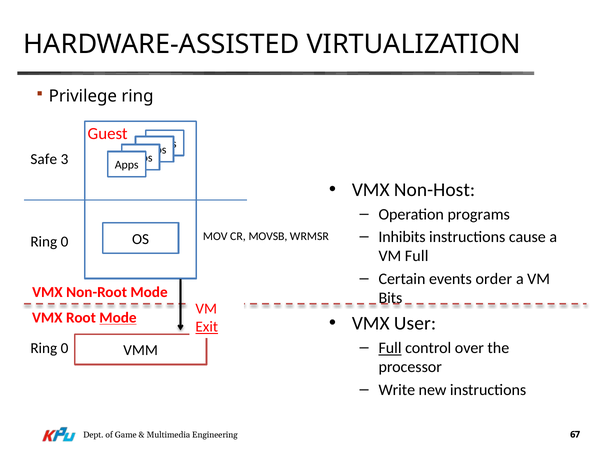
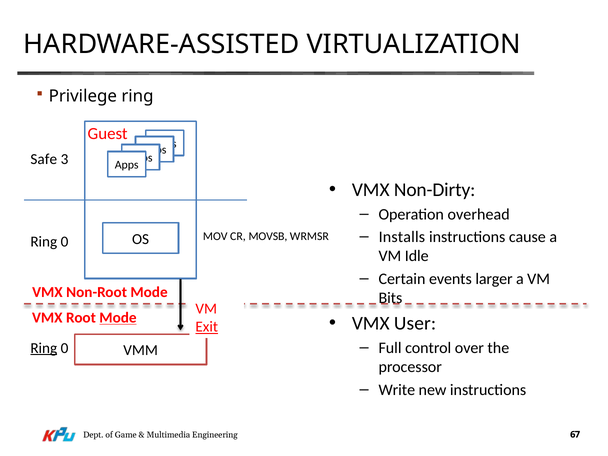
Non-Host: Non-Host -> Non-Dirty (435, 190)
programs: programs -> overhead (479, 214)
Inhibits: Inhibits -> Installs (402, 237)
VM Full: Full -> Idle (417, 256)
order: order -> larger (494, 279)
Full underline: present -> none (390, 348)
Ring underline: none -> present (44, 348)
